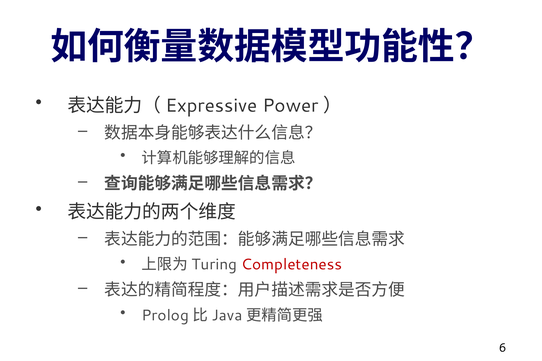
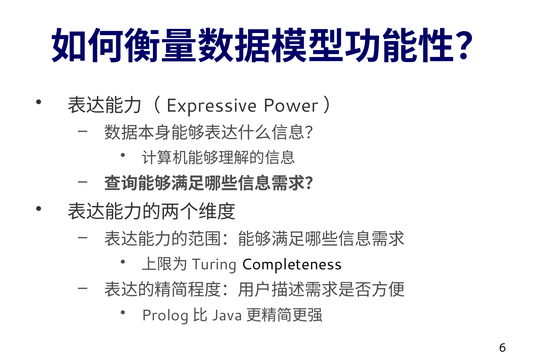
Completeness colour: red -> black (292, 265)
